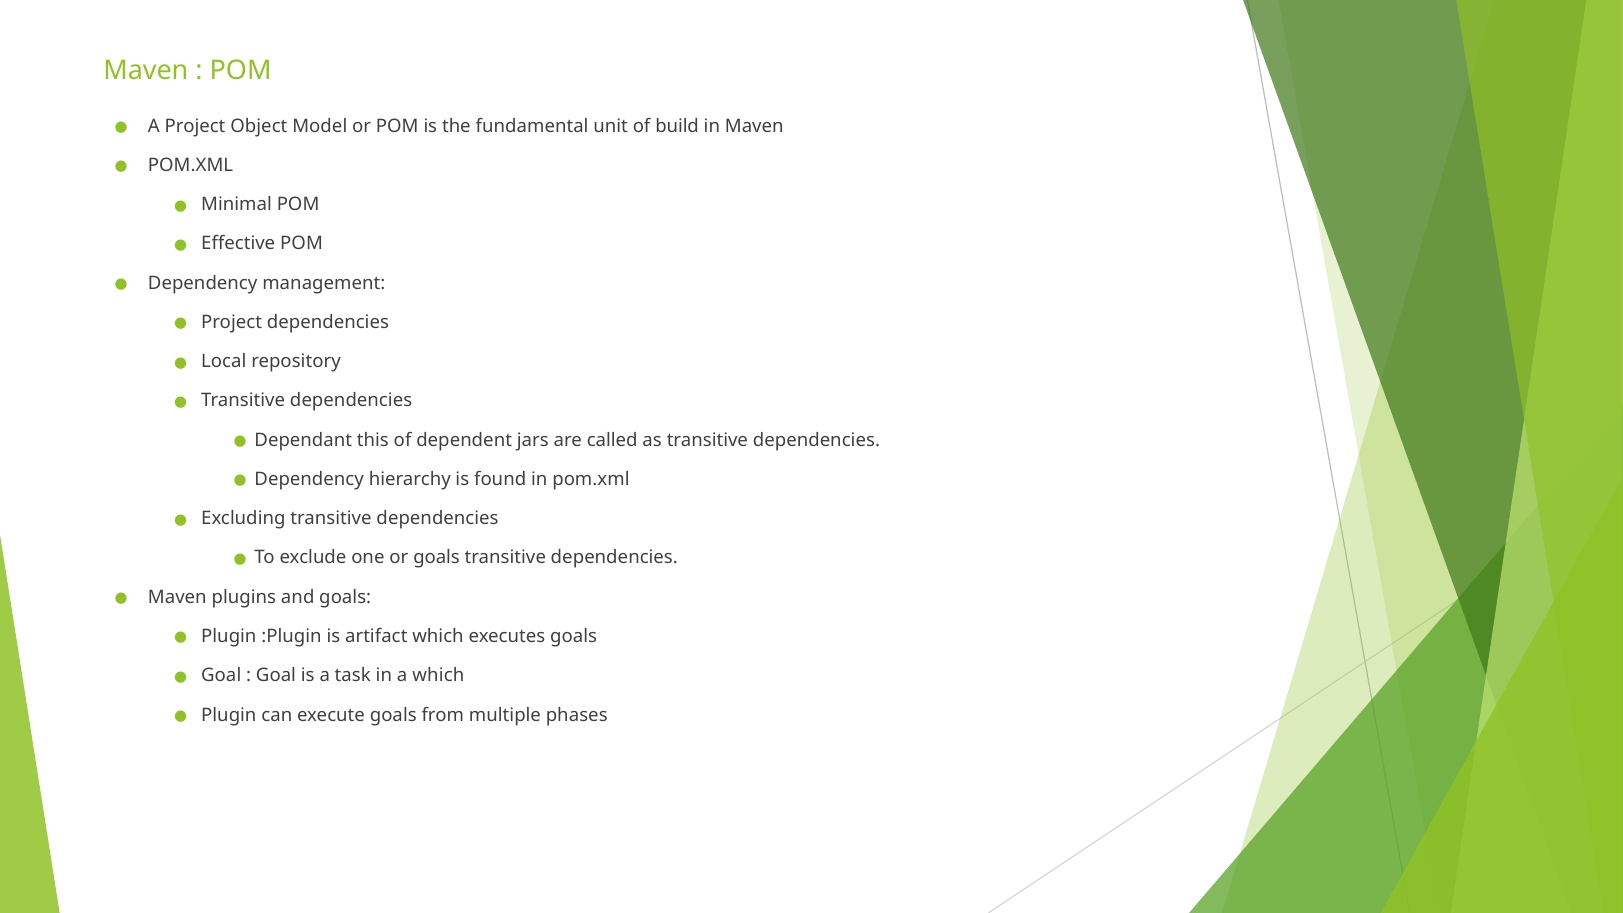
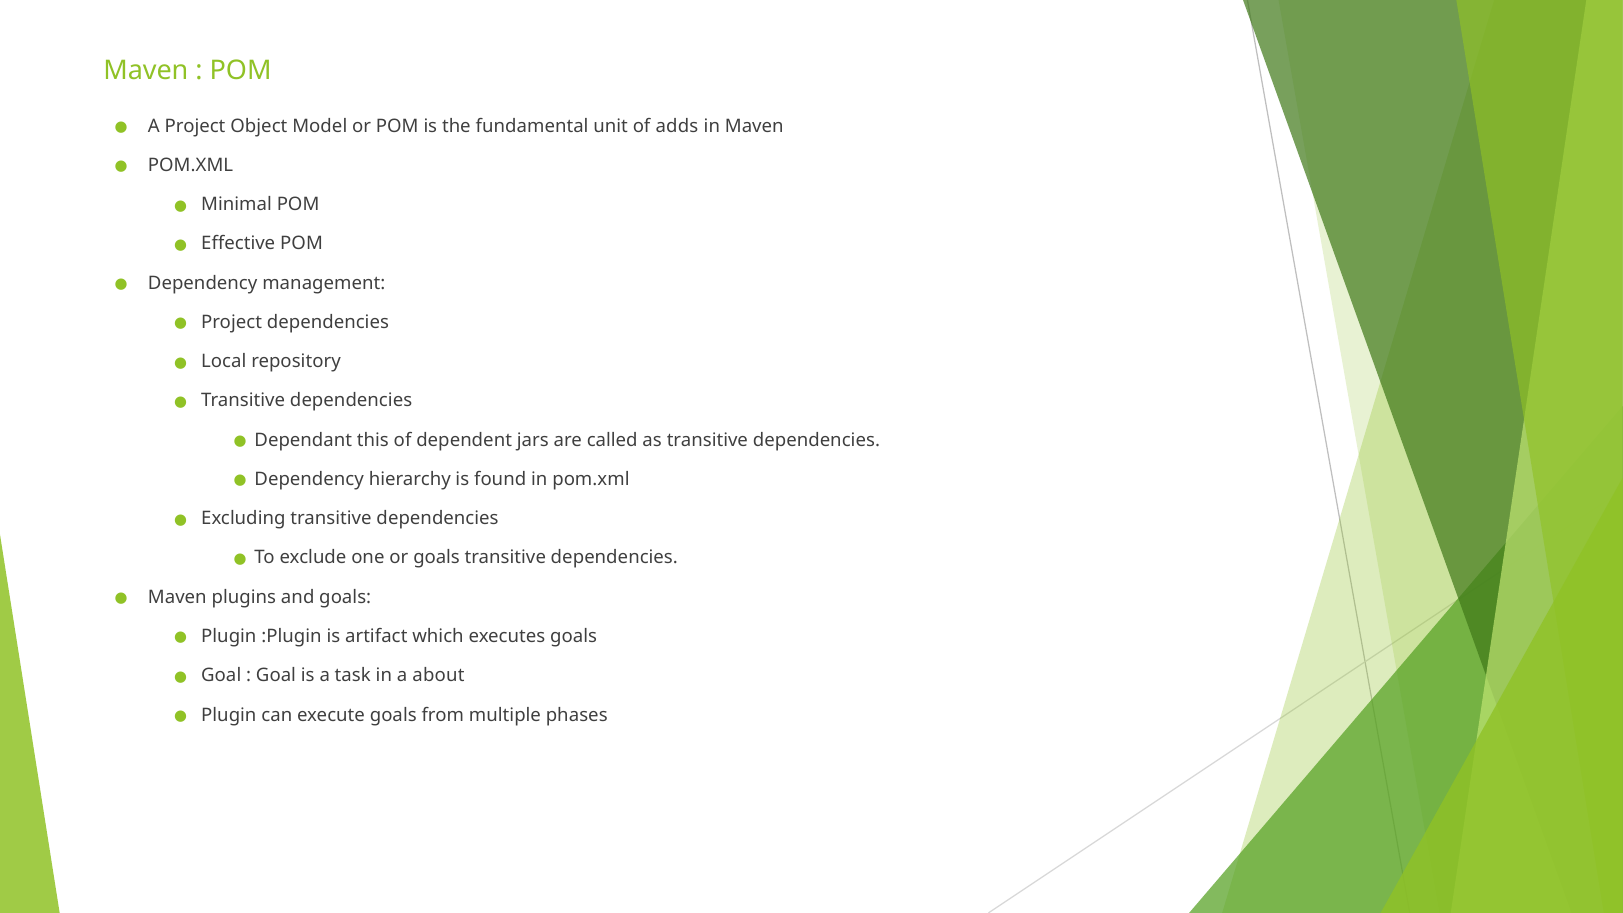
build: build -> adds (677, 126)
a which: which -> about (438, 676)
